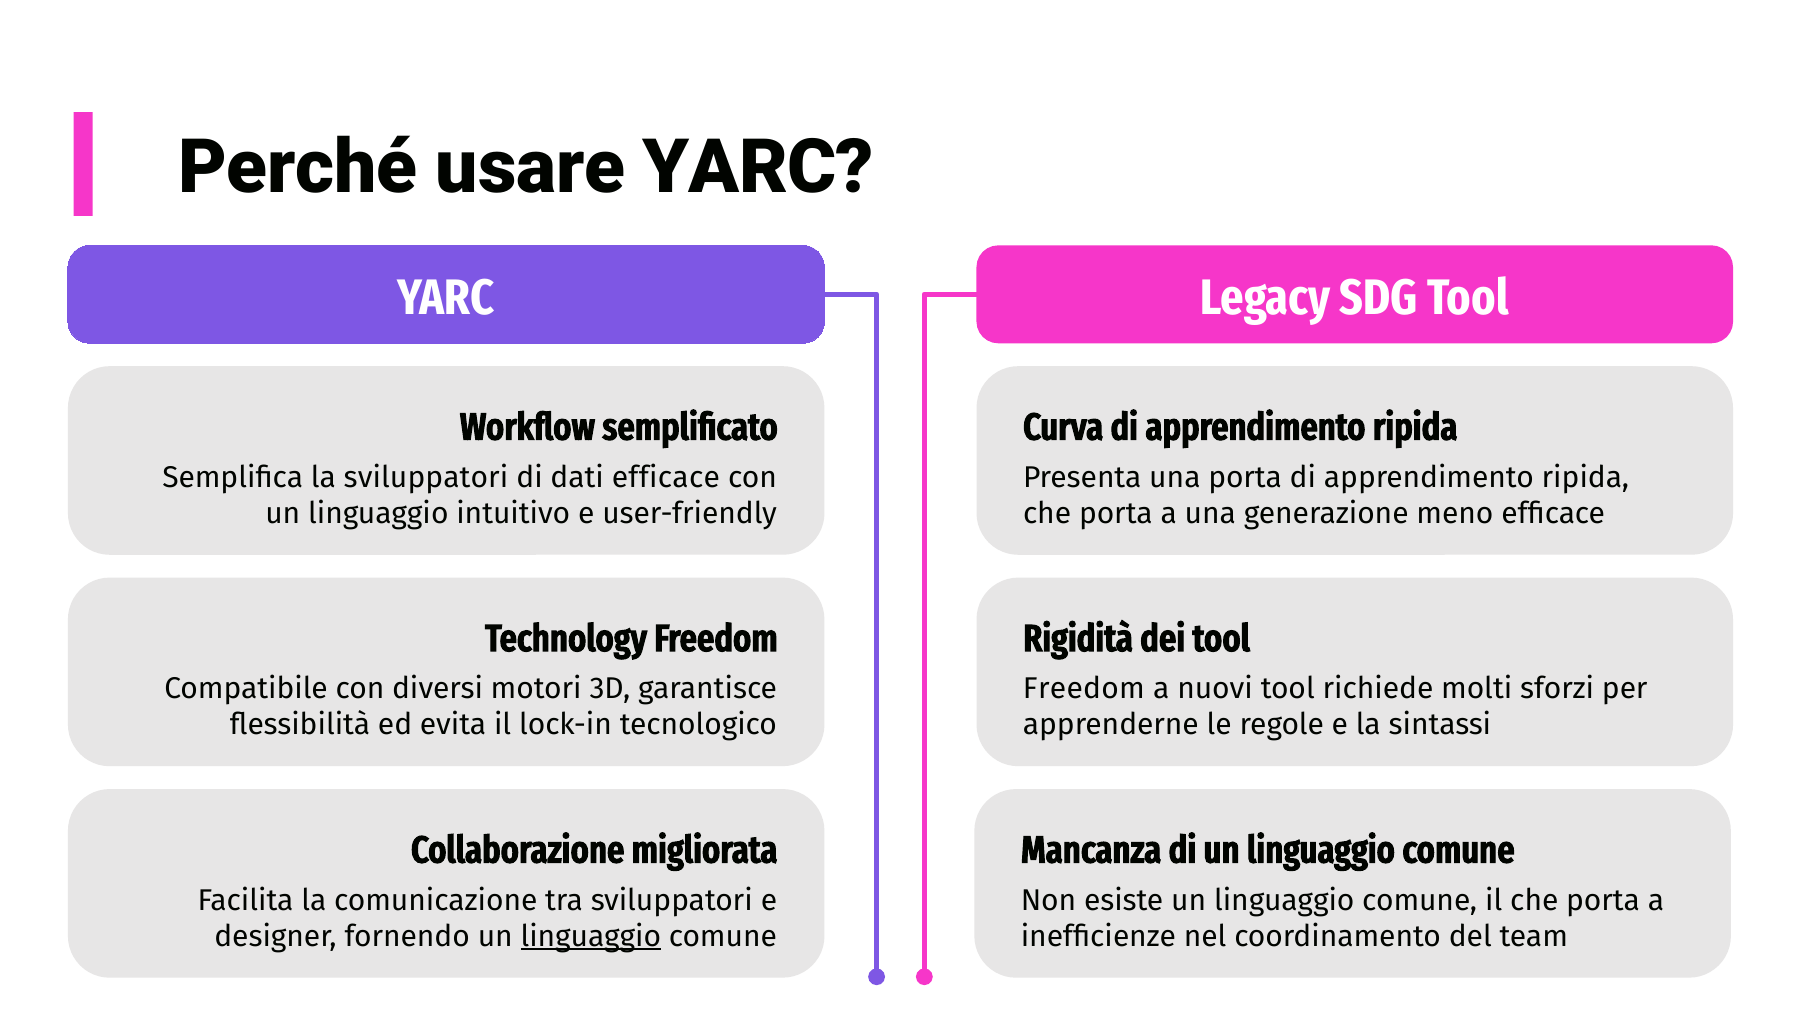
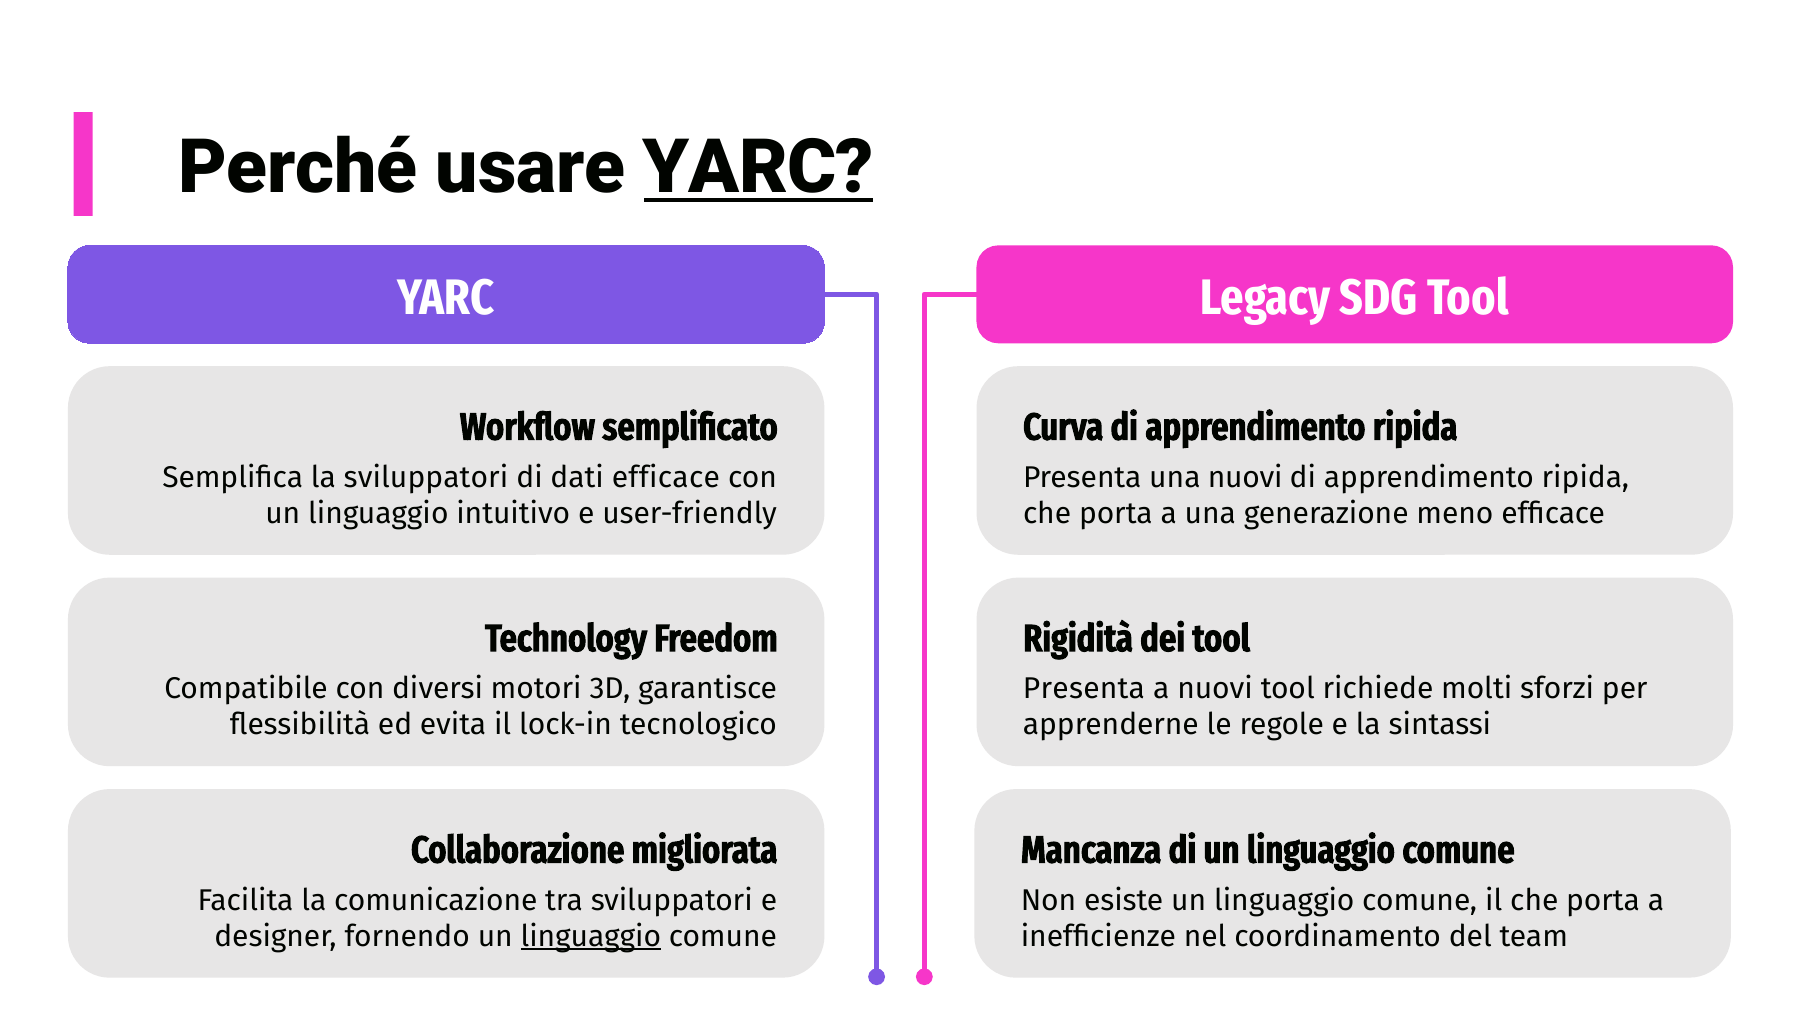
YARC underline: none -> present (758, 168)
una porta: porta -> nuovi (1245, 477)
Freedom: Freedom -> Presenta (1084, 689)
